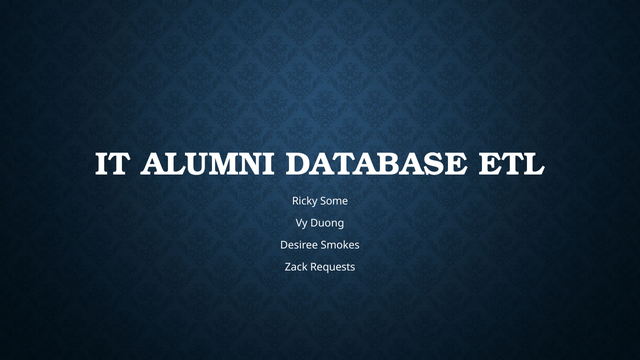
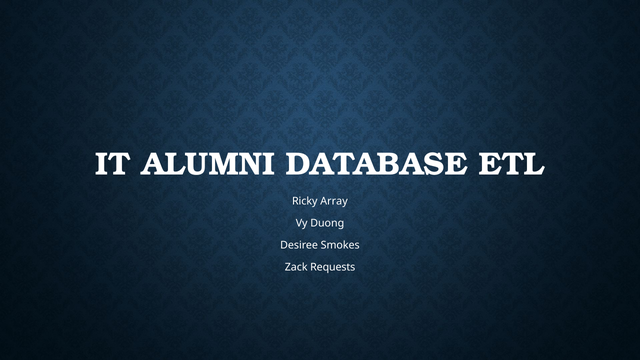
Some: Some -> Array (334, 201)
